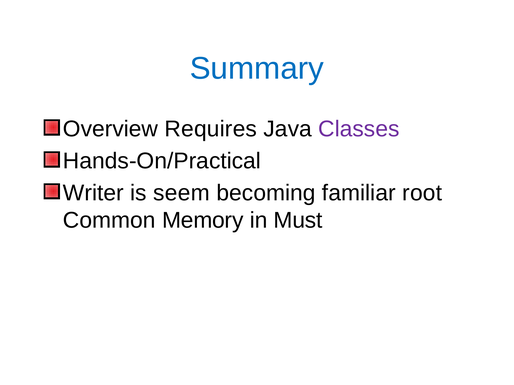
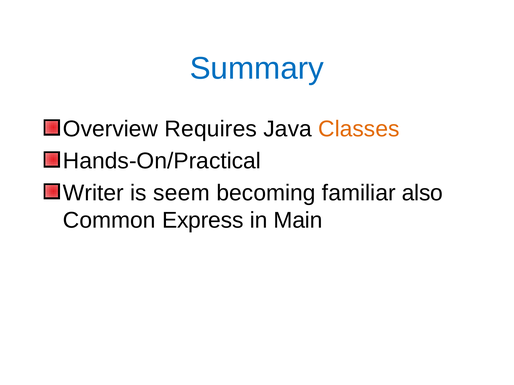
Classes colour: purple -> orange (359, 129)
root: root -> also (422, 193)
Memory: Memory -> Express (203, 221)
Must: Must -> Main (298, 221)
